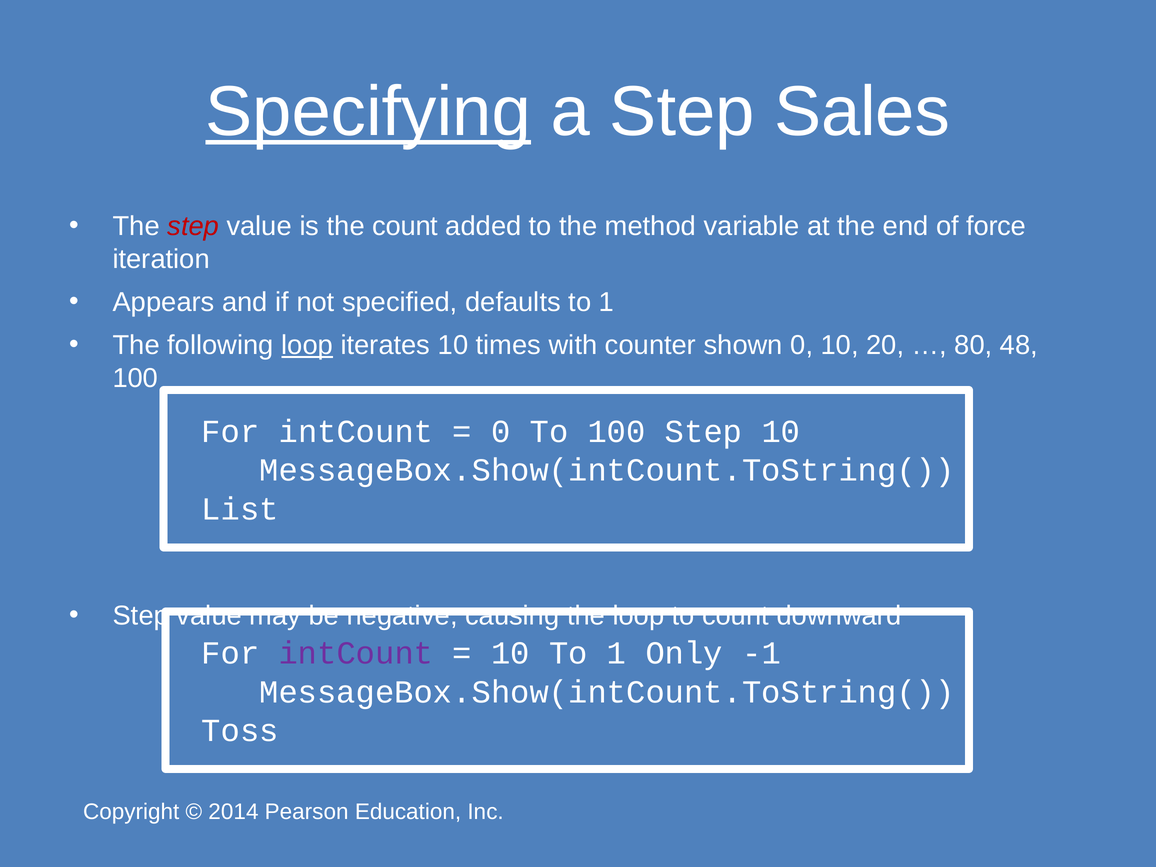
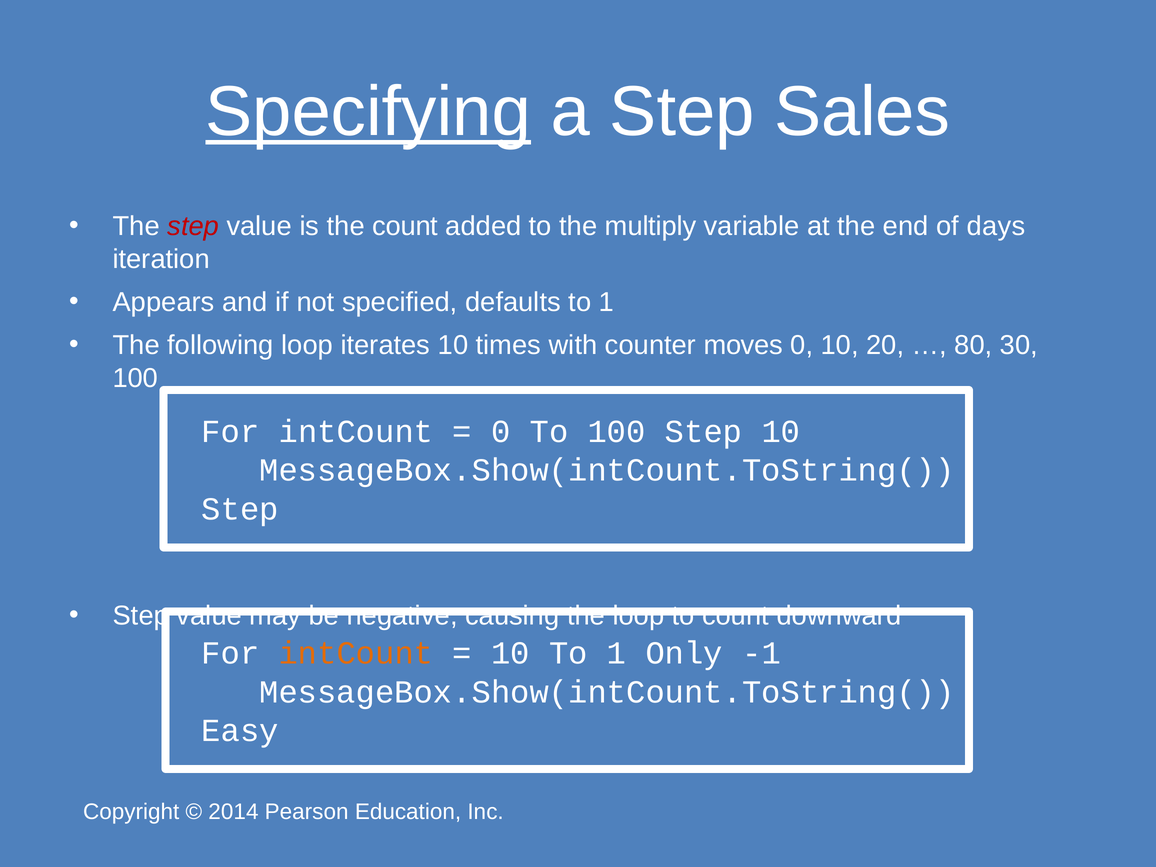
method: method -> multiply (651, 226)
force: force -> days (996, 226)
loop underline: present -> none (307, 345)
shown: shown -> moves (743, 345)
48: 48 -> 30 (1019, 345)
List: List -> Step (240, 509)
intCount colour: purple -> orange (356, 653)
Toss: Toss -> Easy (240, 730)
